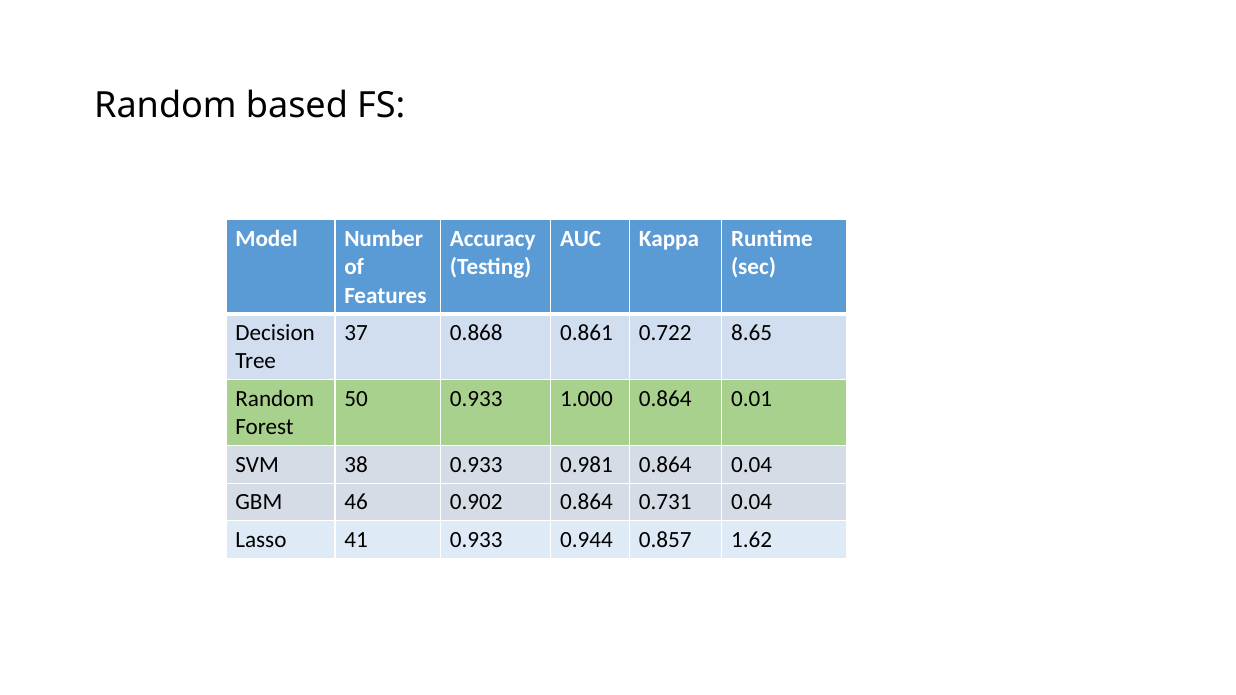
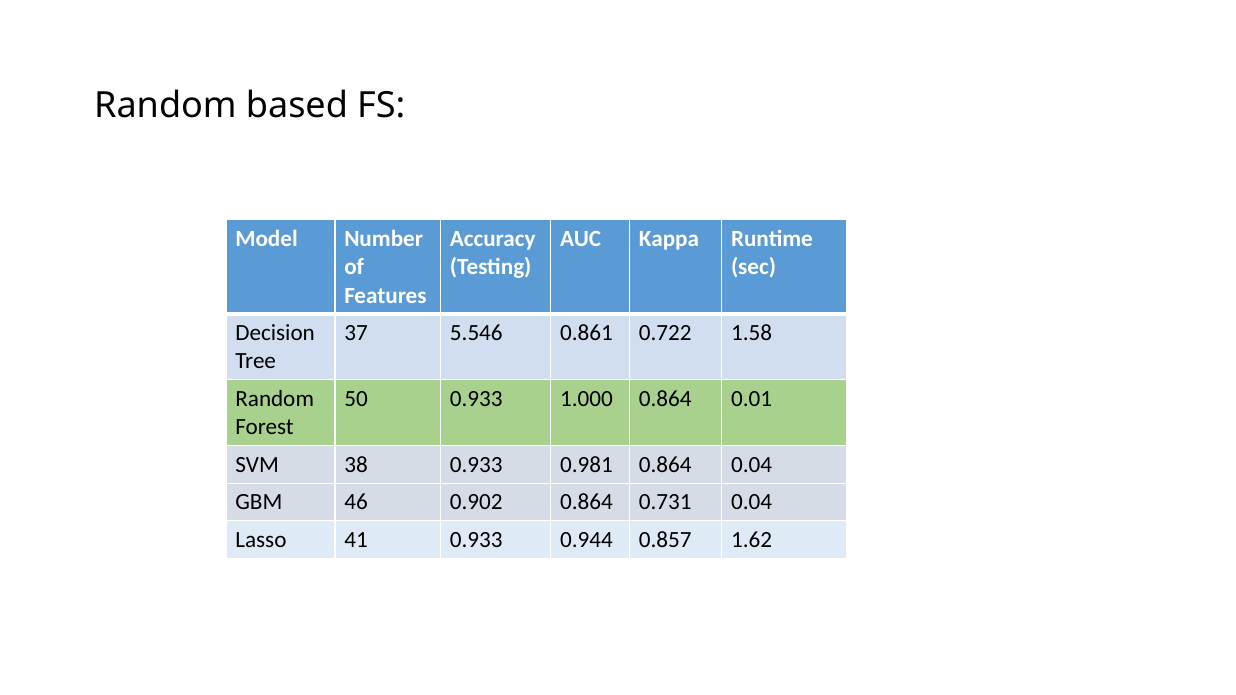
0.868: 0.868 -> 5.546 (476, 333)
8.65: 8.65 -> 1.58 (752, 333)
